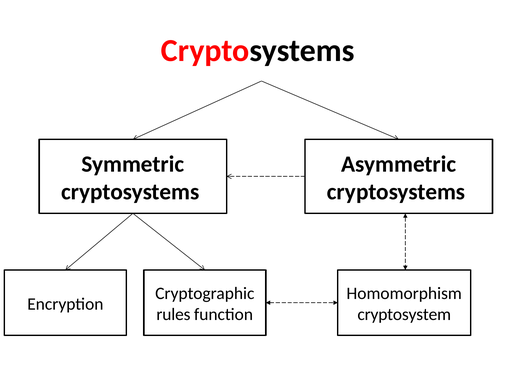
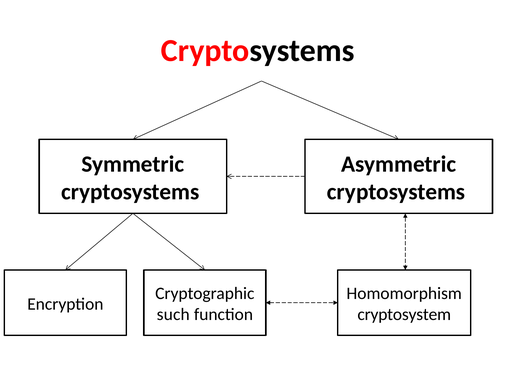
rules: rules -> such (173, 315)
